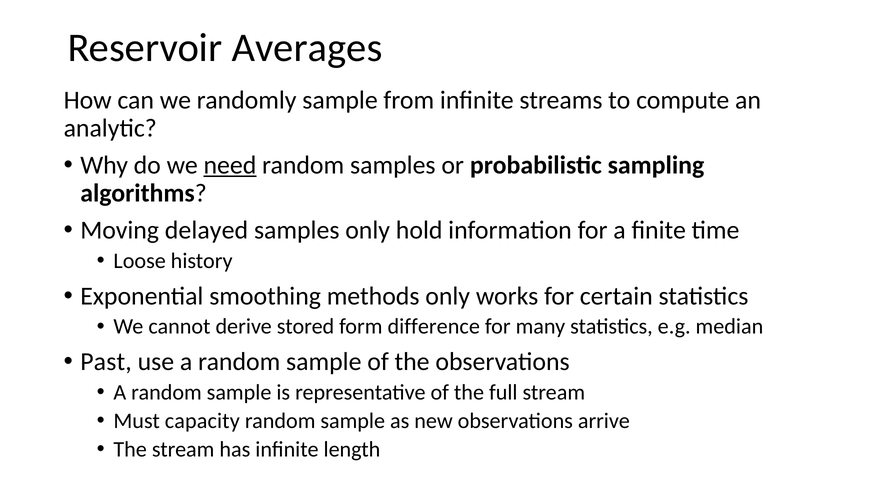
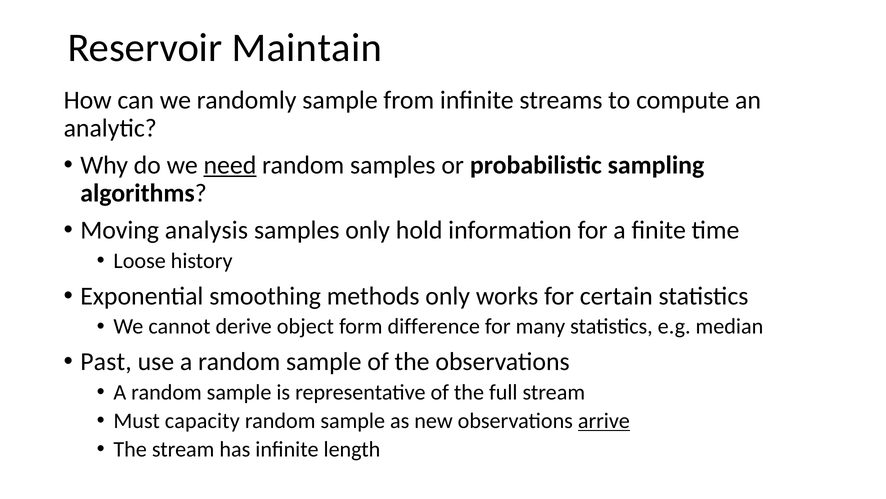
Averages: Averages -> Maintain (307, 48)
delayed: delayed -> analysis (206, 230)
stored: stored -> object (305, 326)
arrive underline: none -> present (604, 420)
